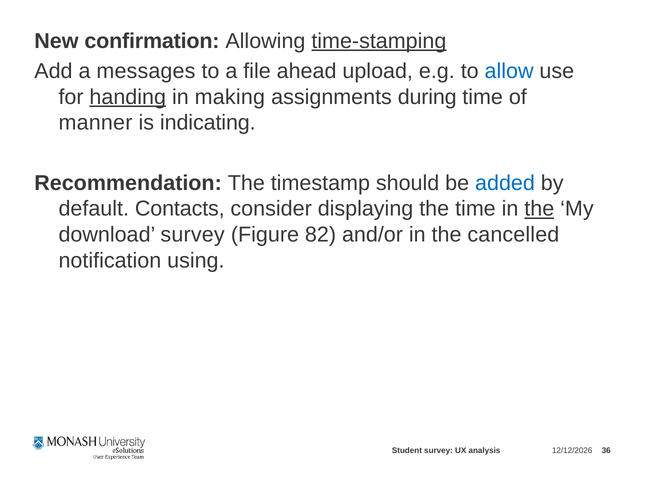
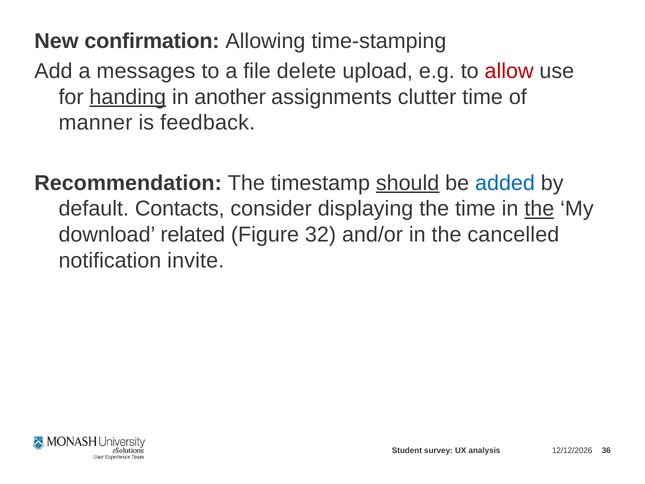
time-stamping underline: present -> none (379, 41)
ahead: ahead -> delete (306, 71)
allow colour: blue -> red (509, 71)
making: making -> another (230, 97)
during: during -> clutter (427, 97)
indicating: indicating -> feedback (208, 123)
should underline: none -> present (408, 183)
download survey: survey -> related (193, 235)
82: 82 -> 32 (321, 235)
using: using -> invite (196, 260)
